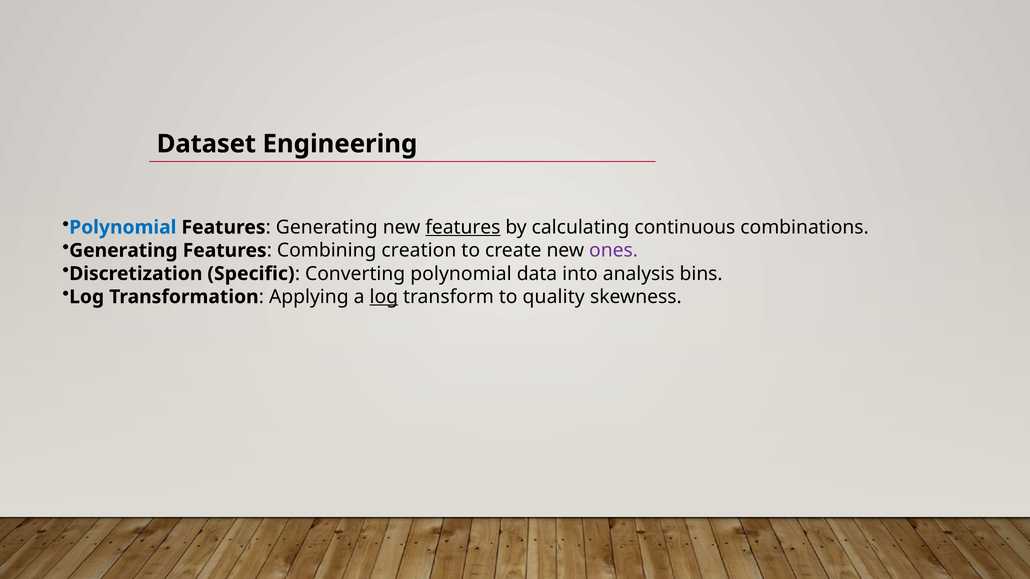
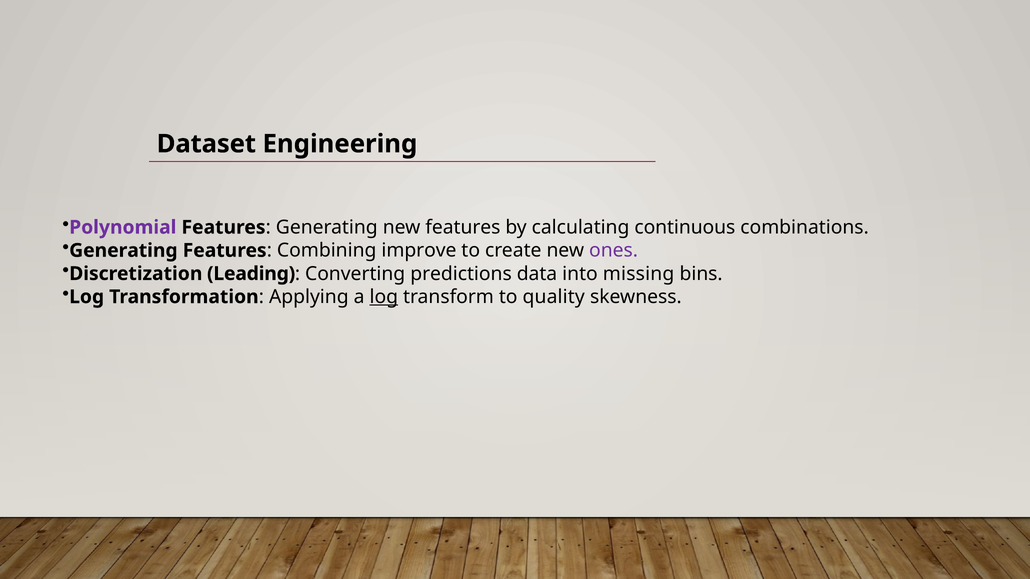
Polynomial colour: blue -> purple (123, 227)
features underline: present -> none (463, 227)
creation: creation -> improve (419, 251)
Specific: Specific -> Leading (251, 274)
Converting polynomial: polynomial -> predictions (461, 274)
analysis: analysis -> missing (639, 274)
